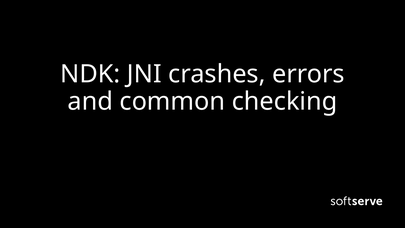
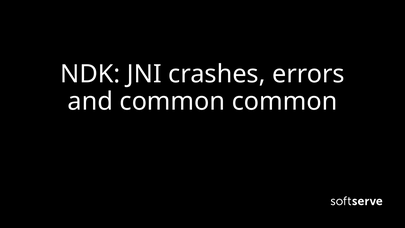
common checking: checking -> common (285, 101)
